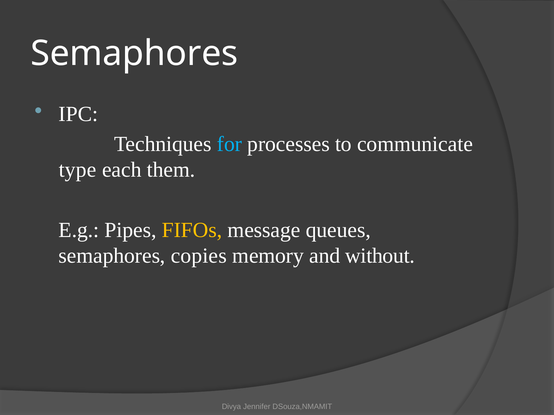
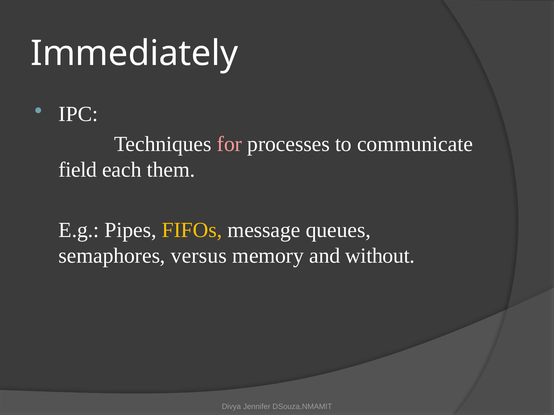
Semaphores: Semaphores -> Immediately (134, 54)
for colour: light blue -> pink (229, 144)
type: type -> field (78, 170)
copies: copies -> versus (199, 256)
